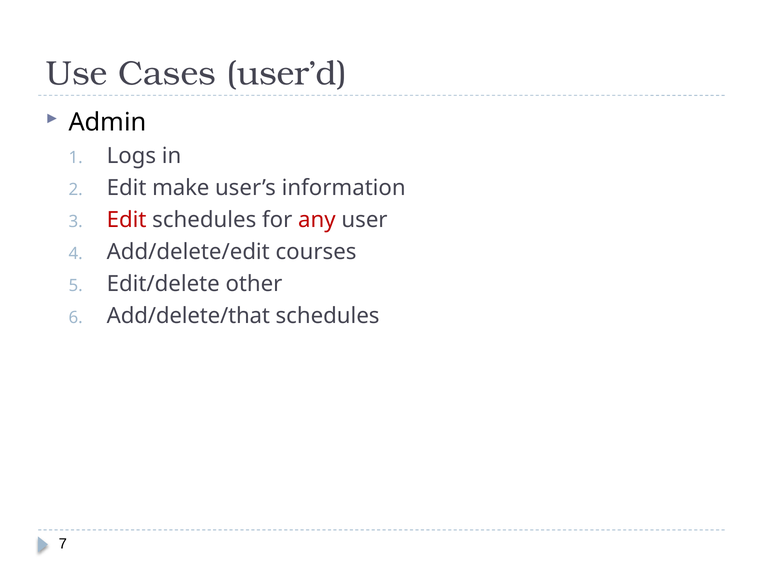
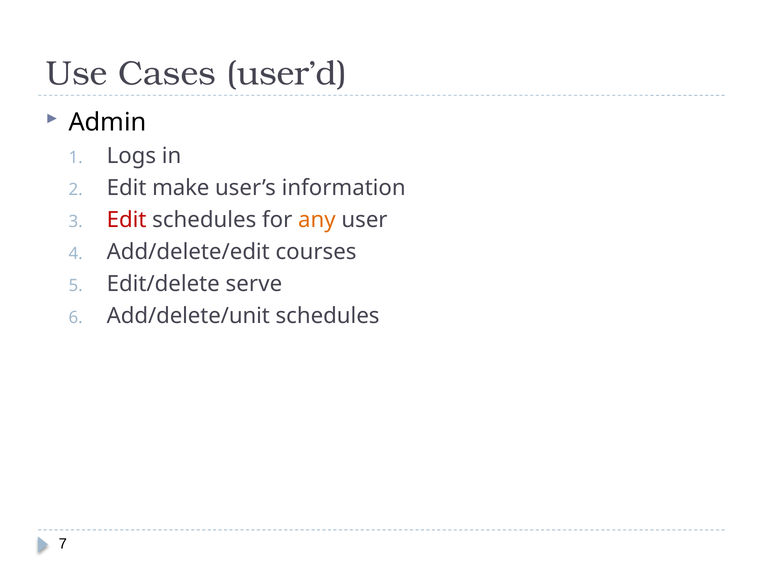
any colour: red -> orange (317, 220)
other: other -> serve (254, 284)
Add/delete/that: Add/delete/that -> Add/delete/unit (188, 316)
